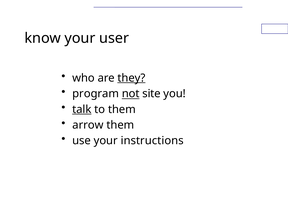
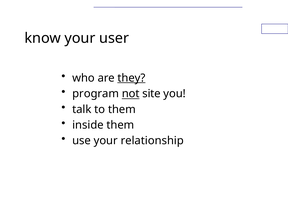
talk underline: present -> none (82, 109)
arrow: arrow -> inside (88, 125)
instructions: instructions -> relationship (152, 141)
